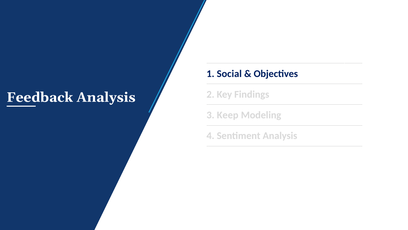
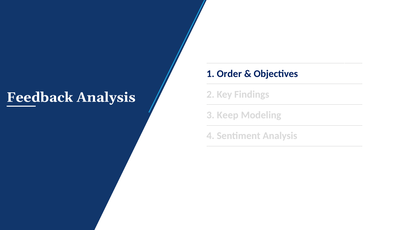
Social: Social -> Order (229, 73)
